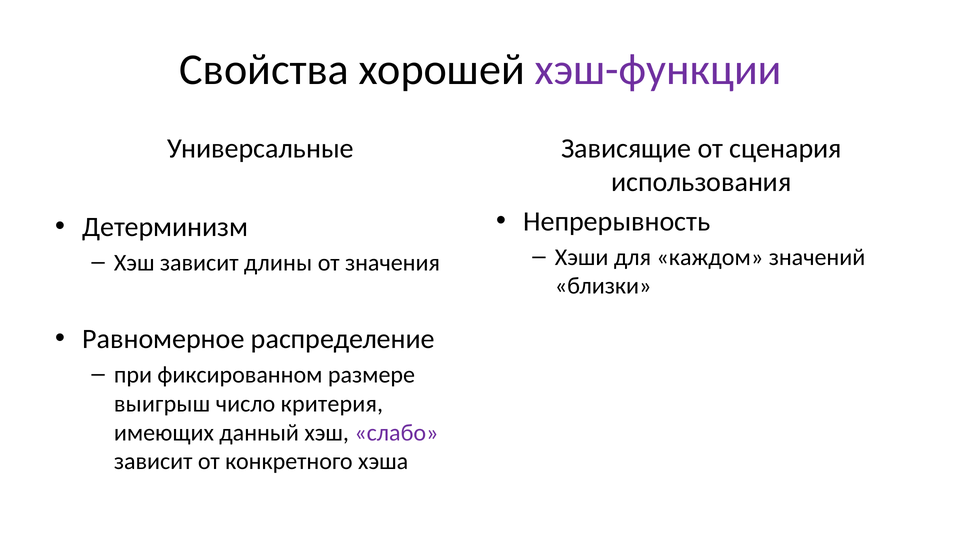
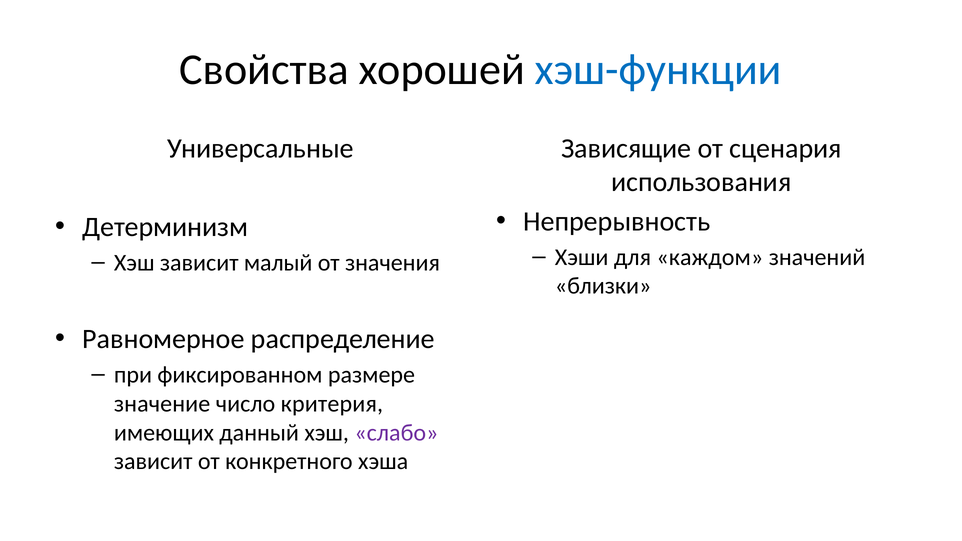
хэш-функции colour: purple -> blue (658, 70)
длины: длины -> малый (278, 263)
выигрыш: выигрыш -> значение (162, 404)
